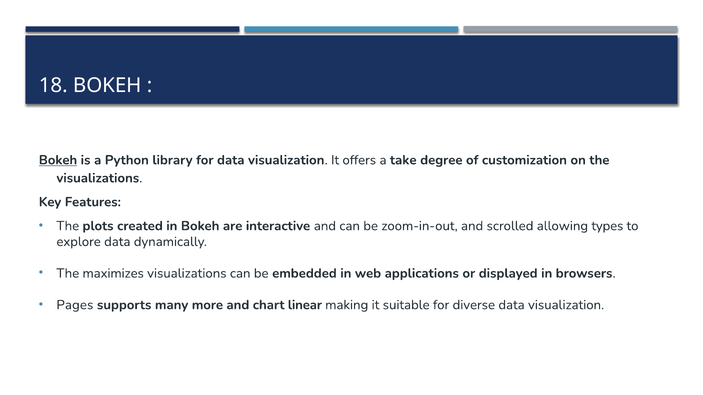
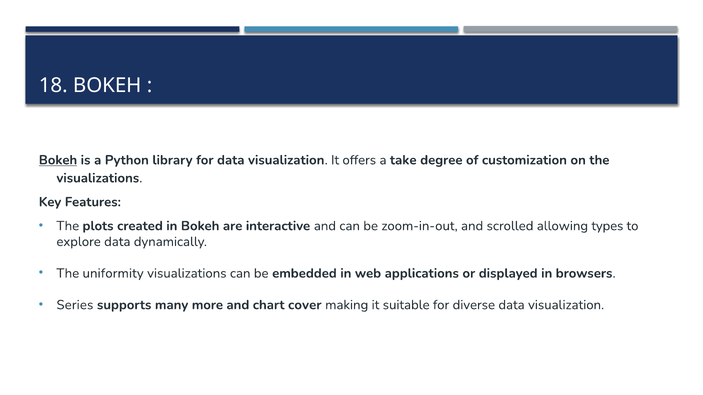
maximizes: maximizes -> uniformity (113, 274)
Pages: Pages -> Series (75, 305)
linear: linear -> cover (305, 305)
